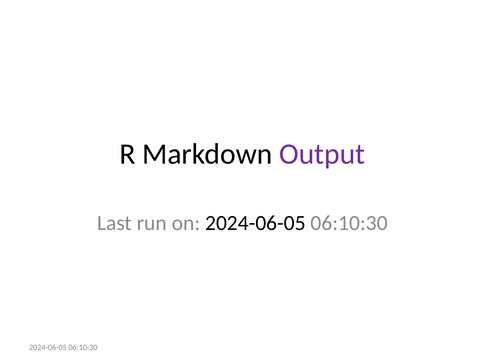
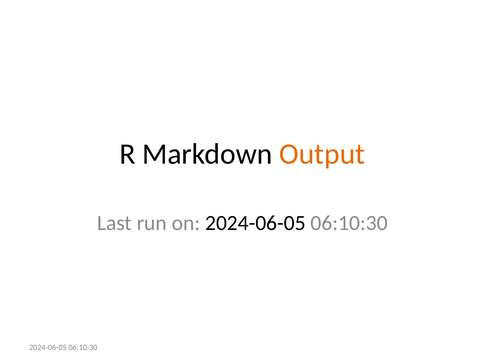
Output colour: purple -> orange (322, 154)
